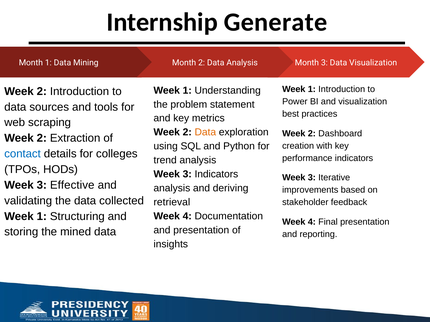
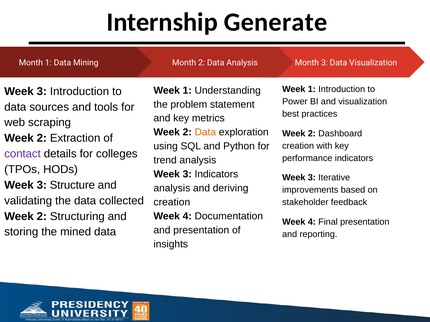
2: 2 -> 3 (42, 92)
contact colour: blue -> purple (23, 154)
Effective: Effective -> Structure (72, 185)
retrieval: retrieval -> creation (172, 202)
1: 1 -> 2 (42, 217)
